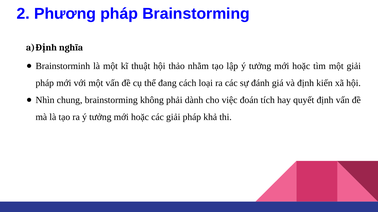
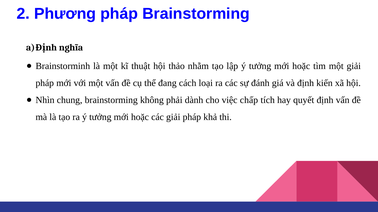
đoán: đoán -> chấp (249, 100)
